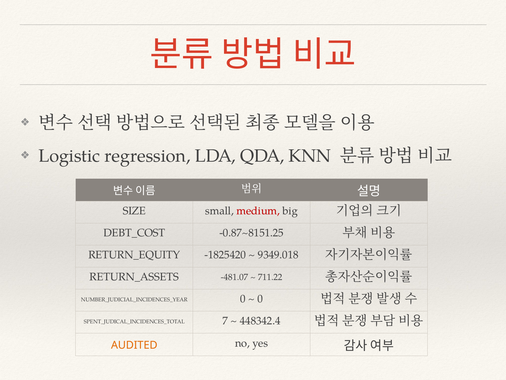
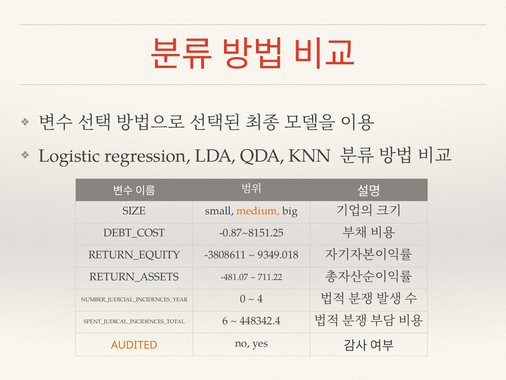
medium colour: red -> orange (258, 211)
-1825420: -1825420 -> -3808611 (225, 255)
0: 0 -> 4 (260, 299)
7: 7 -> 6 (225, 321)
